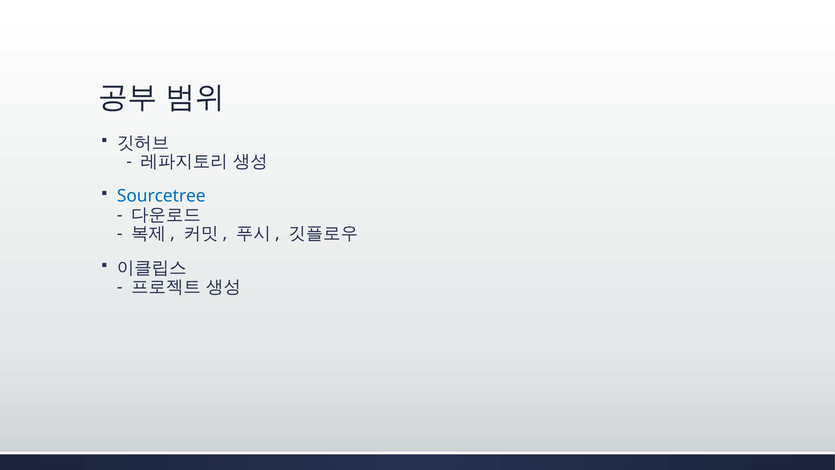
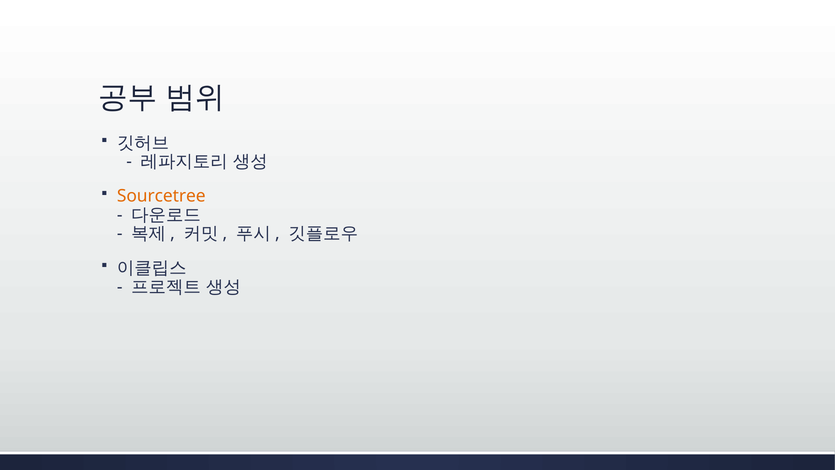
Sourcetree colour: blue -> orange (161, 196)
